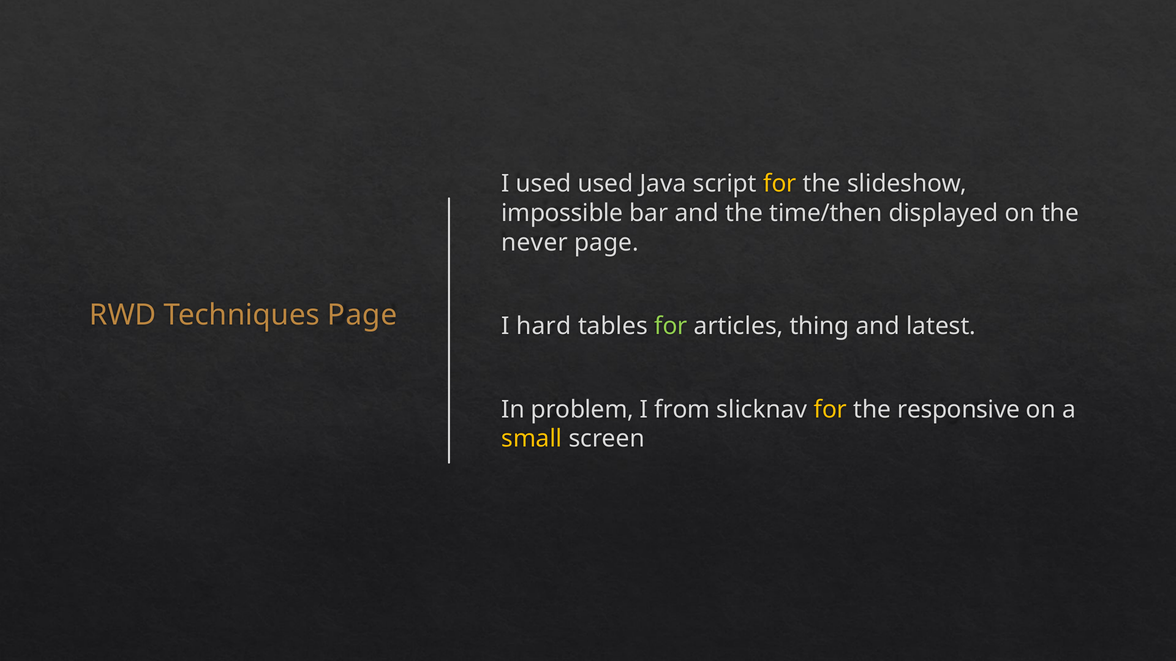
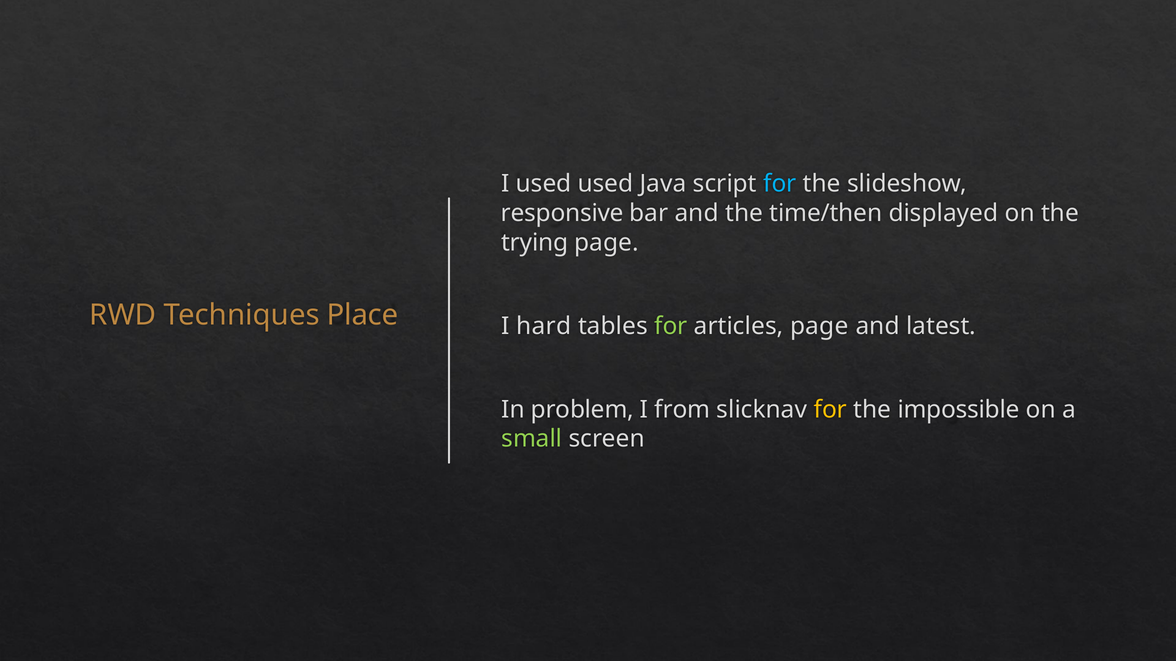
for colour: yellow -> light blue (780, 184)
impossible: impossible -> responsive (562, 213)
never: never -> trying (535, 243)
Techniques Page: Page -> Place (363, 315)
articles thing: thing -> page (819, 326)
responsive: responsive -> impossible (959, 410)
small colour: yellow -> light green (532, 439)
